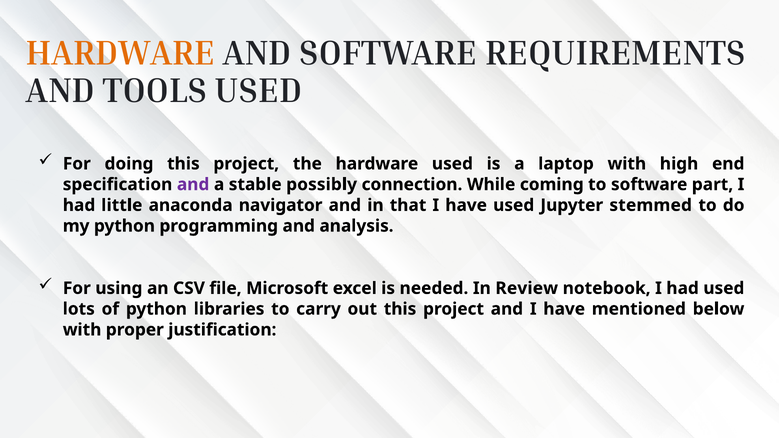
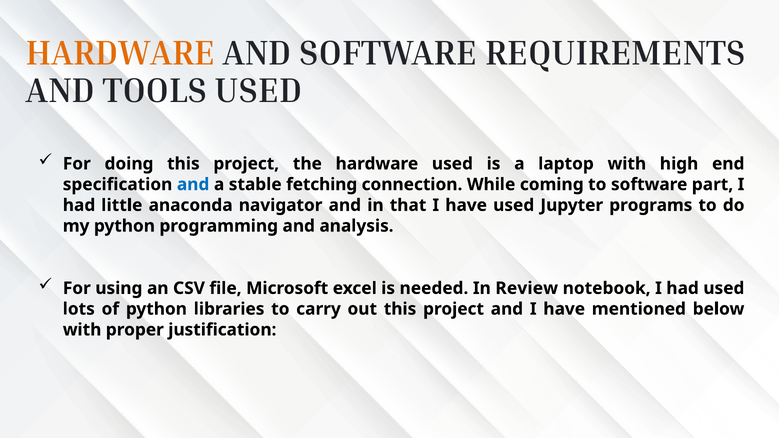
and colour: purple -> blue (193, 185)
possibly: possibly -> fetching (322, 185)
stemmed: stemmed -> programs (651, 205)
